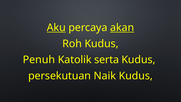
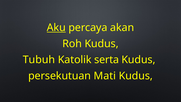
akan underline: present -> none (122, 28)
Penuh: Penuh -> Tubuh (39, 60)
Naik: Naik -> Mati (105, 76)
